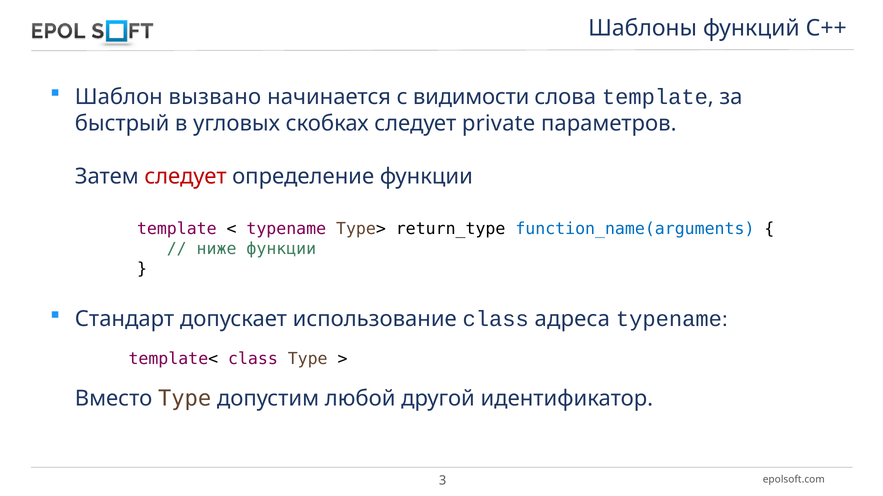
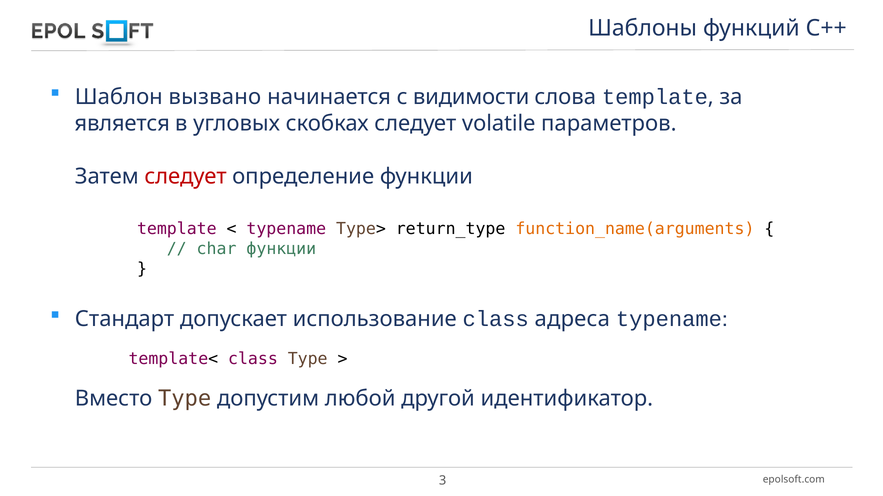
быстрый: быстрый -> является (122, 124)
private: private -> volatile (499, 124)
function_name(arguments colour: blue -> orange (635, 229)
ниже: ниже -> char (217, 249)
